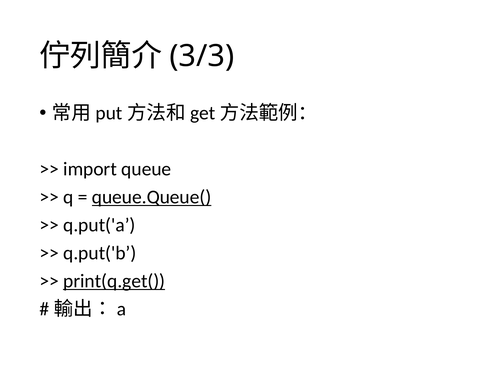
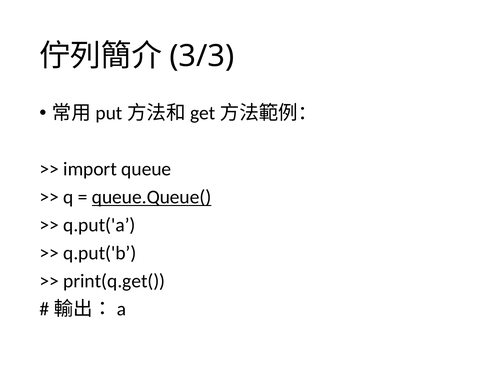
print(q.get( underline: present -> none (114, 281)
